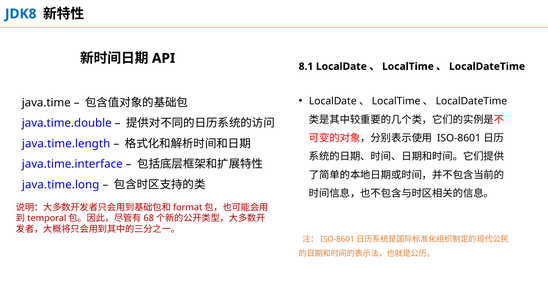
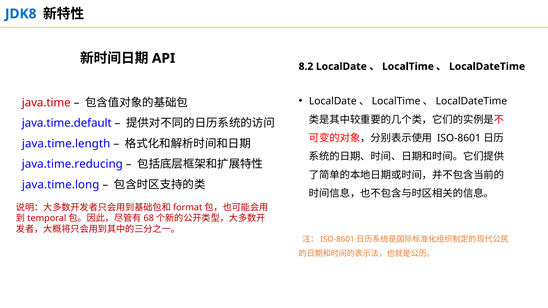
8.1: 8.1 -> 8.2 (306, 67)
java.time colour: black -> red (46, 103)
java.time.double: java.time.double -> java.time.default (67, 123)
java.time.interface: java.time.interface -> java.time.reducing (72, 164)
